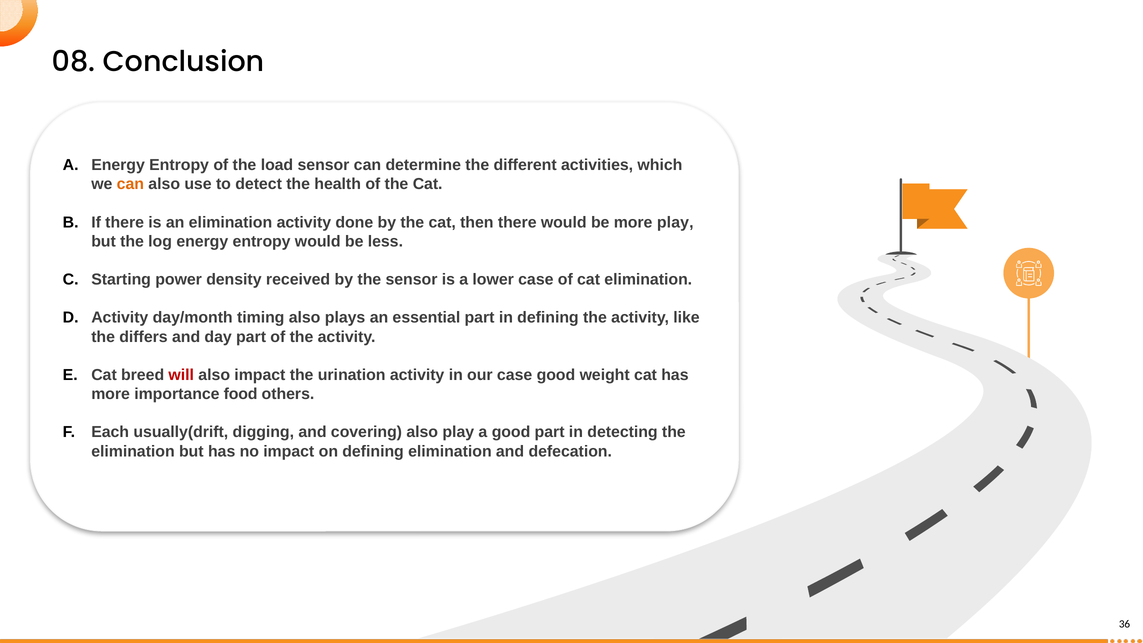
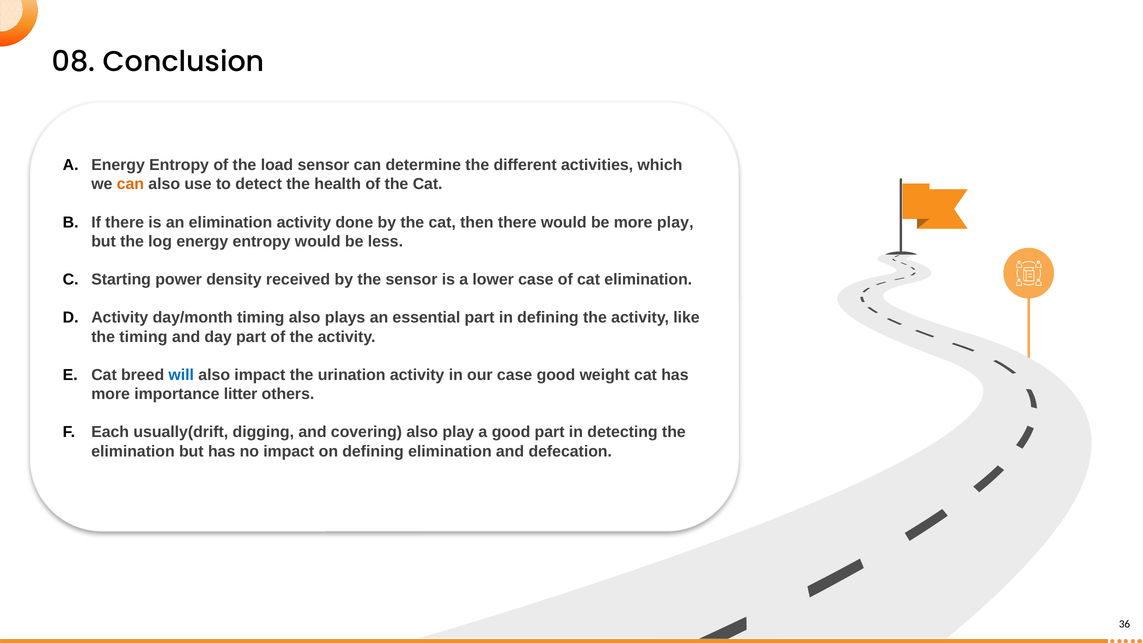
the differs: differs -> timing (143, 337)
will colour: red -> blue (181, 375)
food: food -> litter (241, 394)
